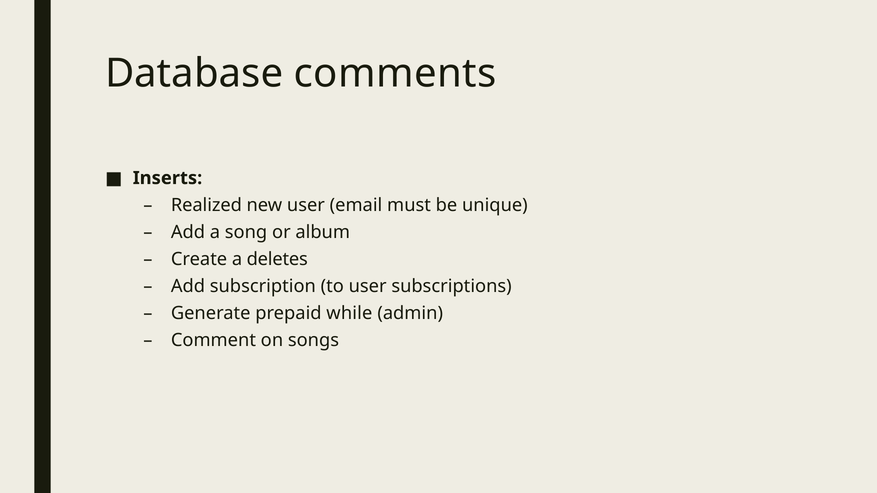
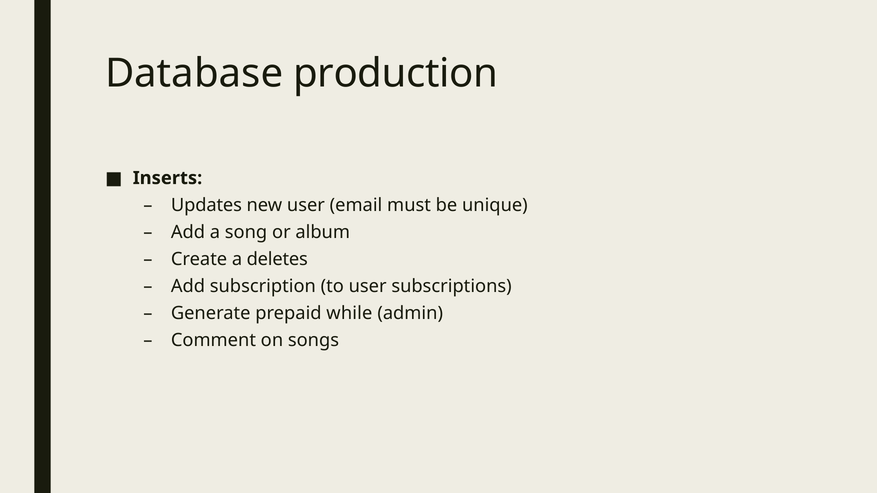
comments: comments -> production (396, 74)
Realized: Realized -> Updates (206, 205)
